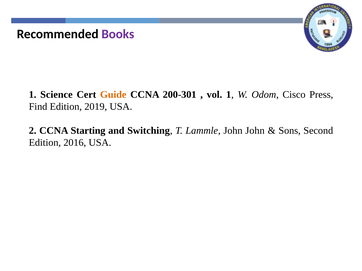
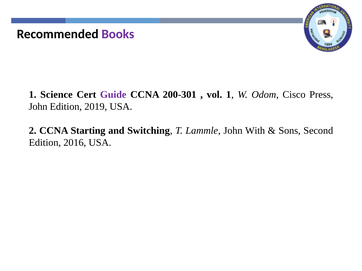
Guide colour: orange -> purple (113, 95)
Find: Find -> John (38, 107)
John John: John -> With (255, 131)
